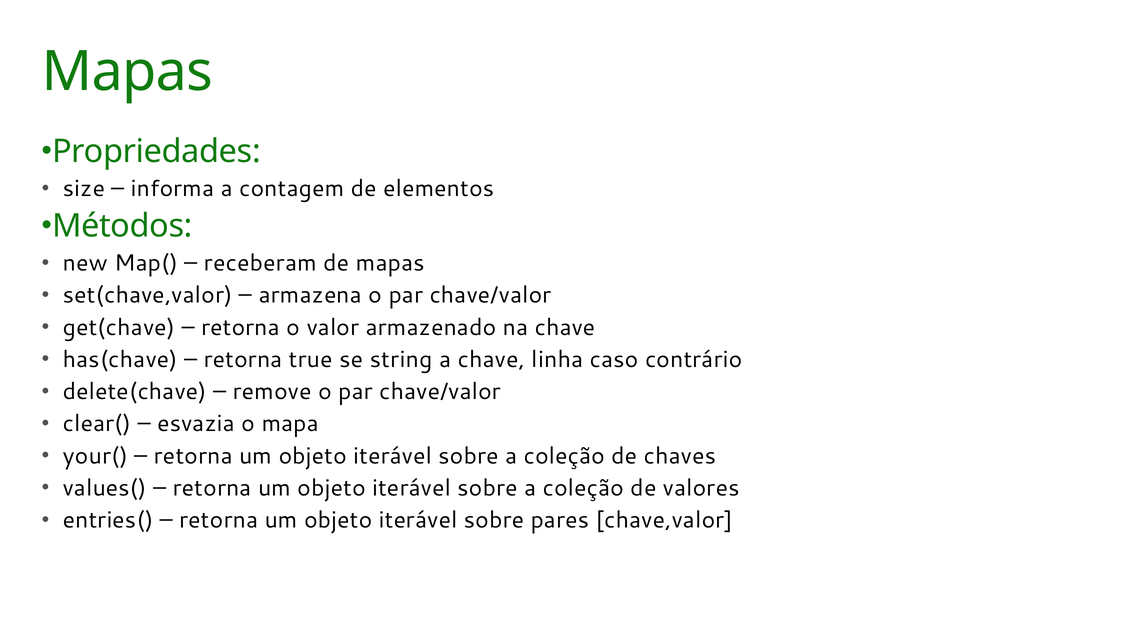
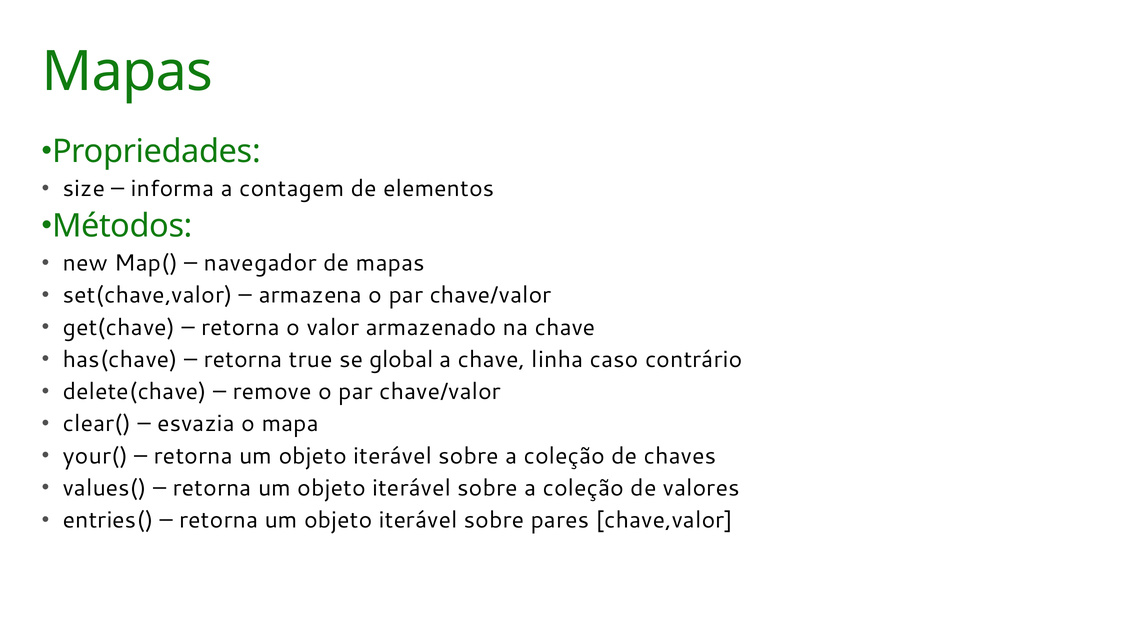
receberam: receberam -> navegador (260, 263)
string: string -> global (401, 359)
